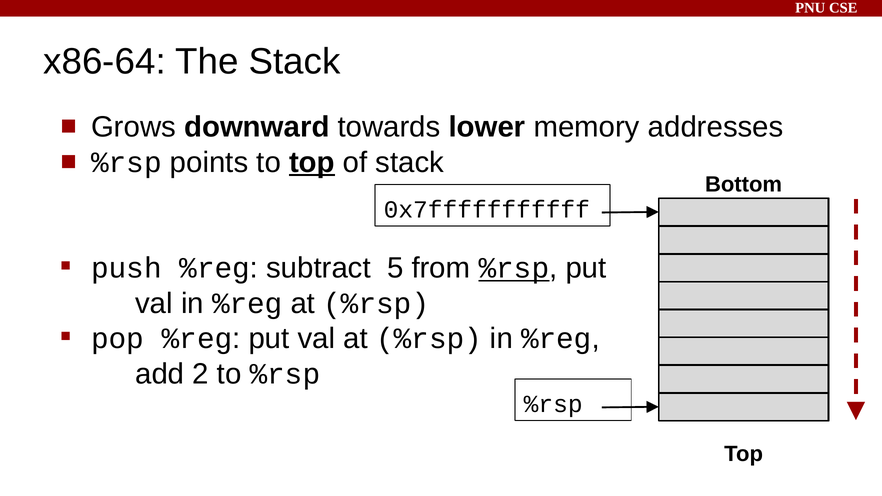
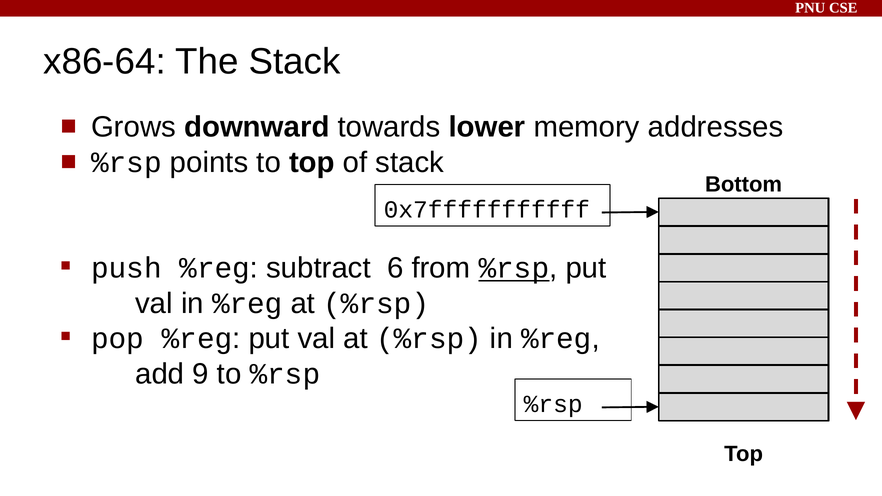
top underline: present -> none (312, 162)
5: 5 -> 6 (395, 268)
2: 2 -> 9 (201, 374)
